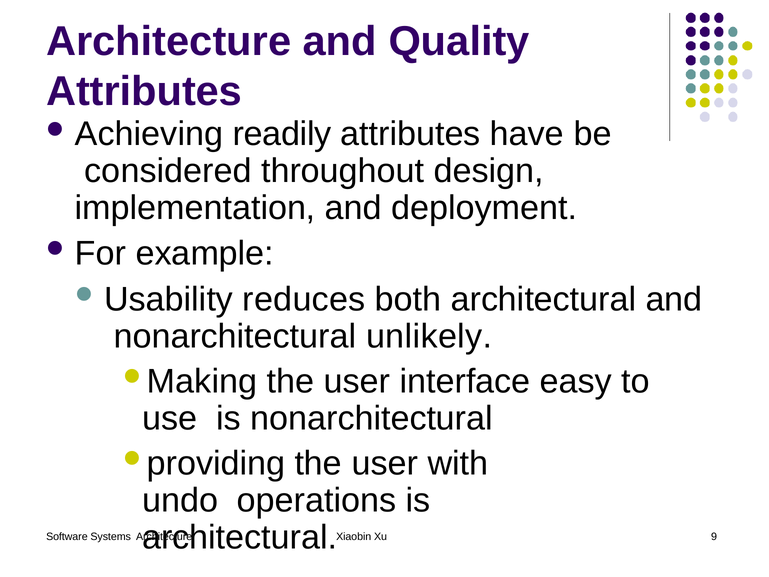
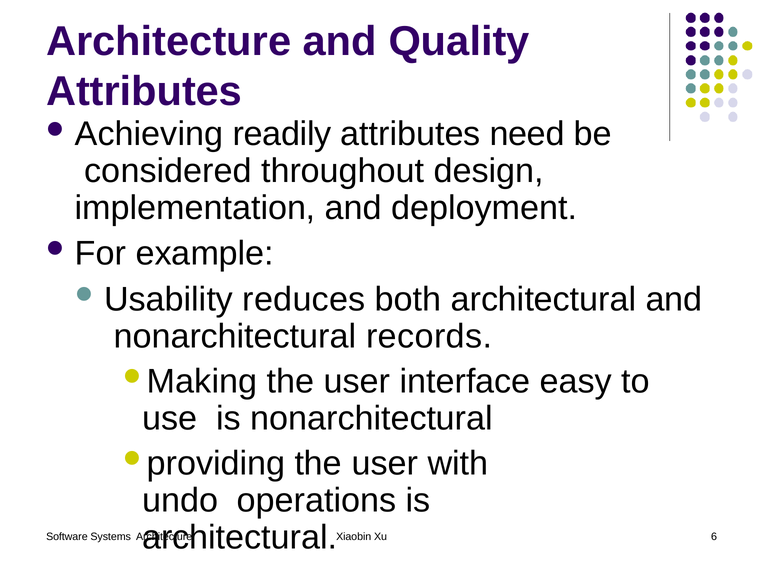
have: have -> need (527, 134)
unlikely: unlikely -> records (429, 336)
9: 9 -> 6 (714, 536)
